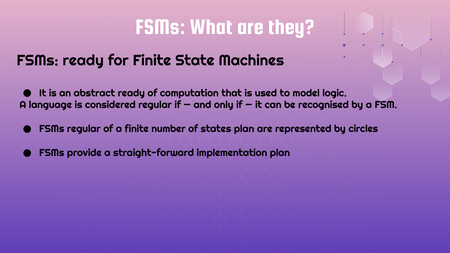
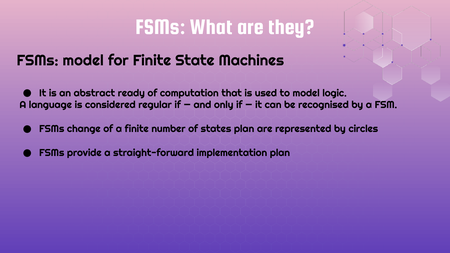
FSMs ready: ready -> model (83, 60)
FSMs regular: regular -> change (84, 129)
